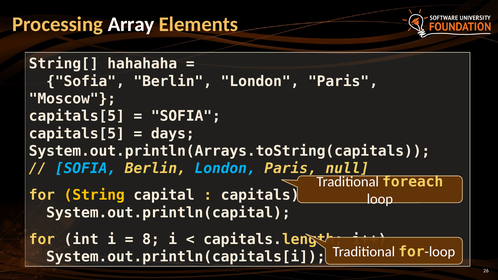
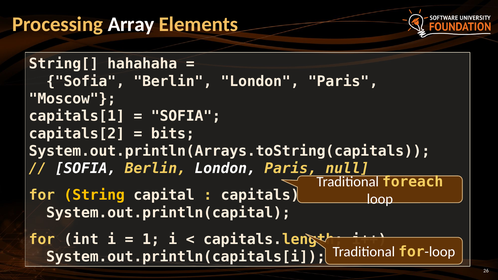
capitals[5: capitals[5 -> capitals[1 (77, 116)
capitals[5: capitals[5 -> capitals[2 (77, 134)
days: days -> bits (173, 134)
SOFIA colour: light blue -> white (85, 169)
London colour: light blue -> white (225, 169)
8: 8 -> 1 (151, 240)
